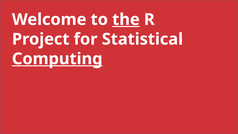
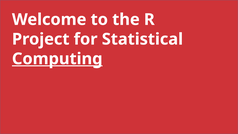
the underline: present -> none (126, 20)
